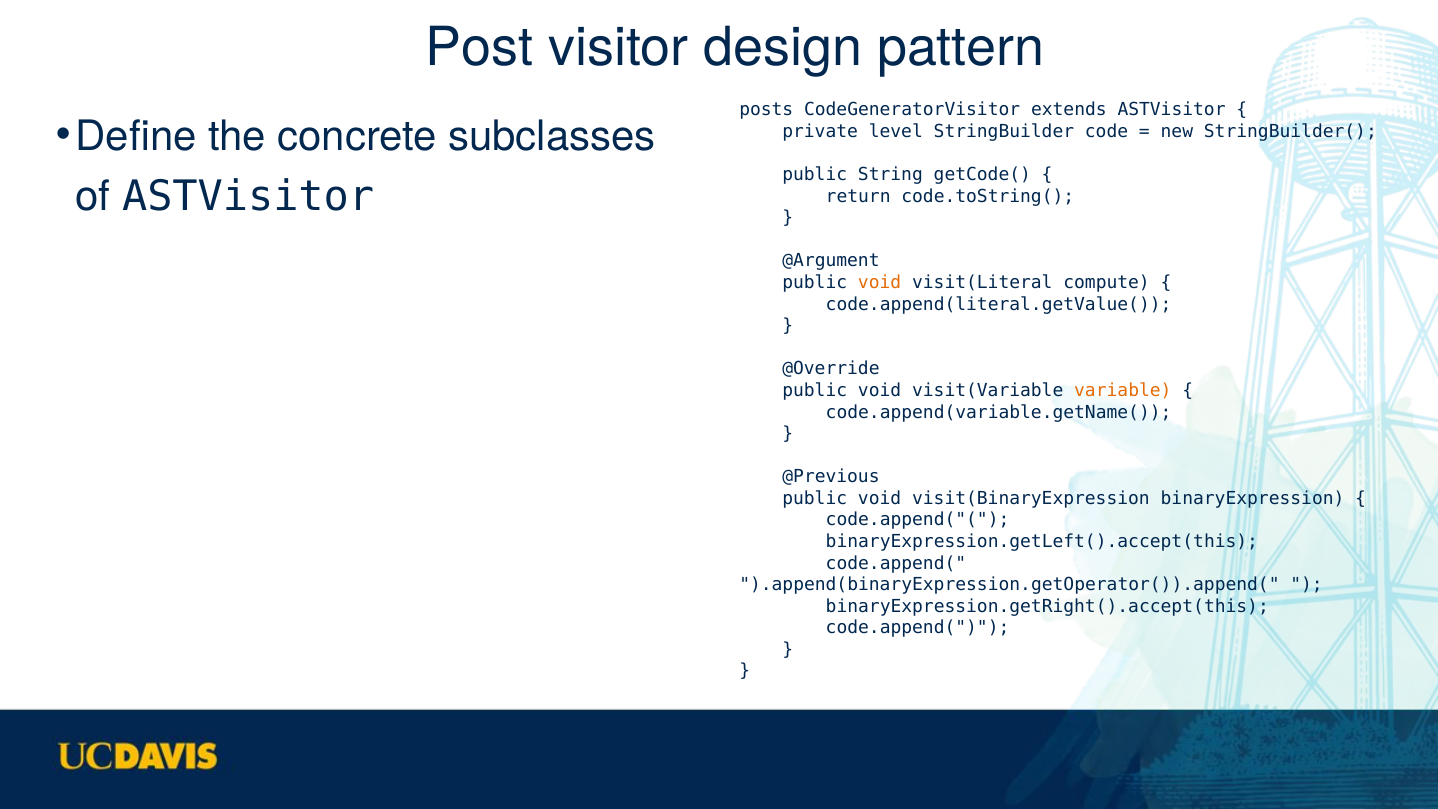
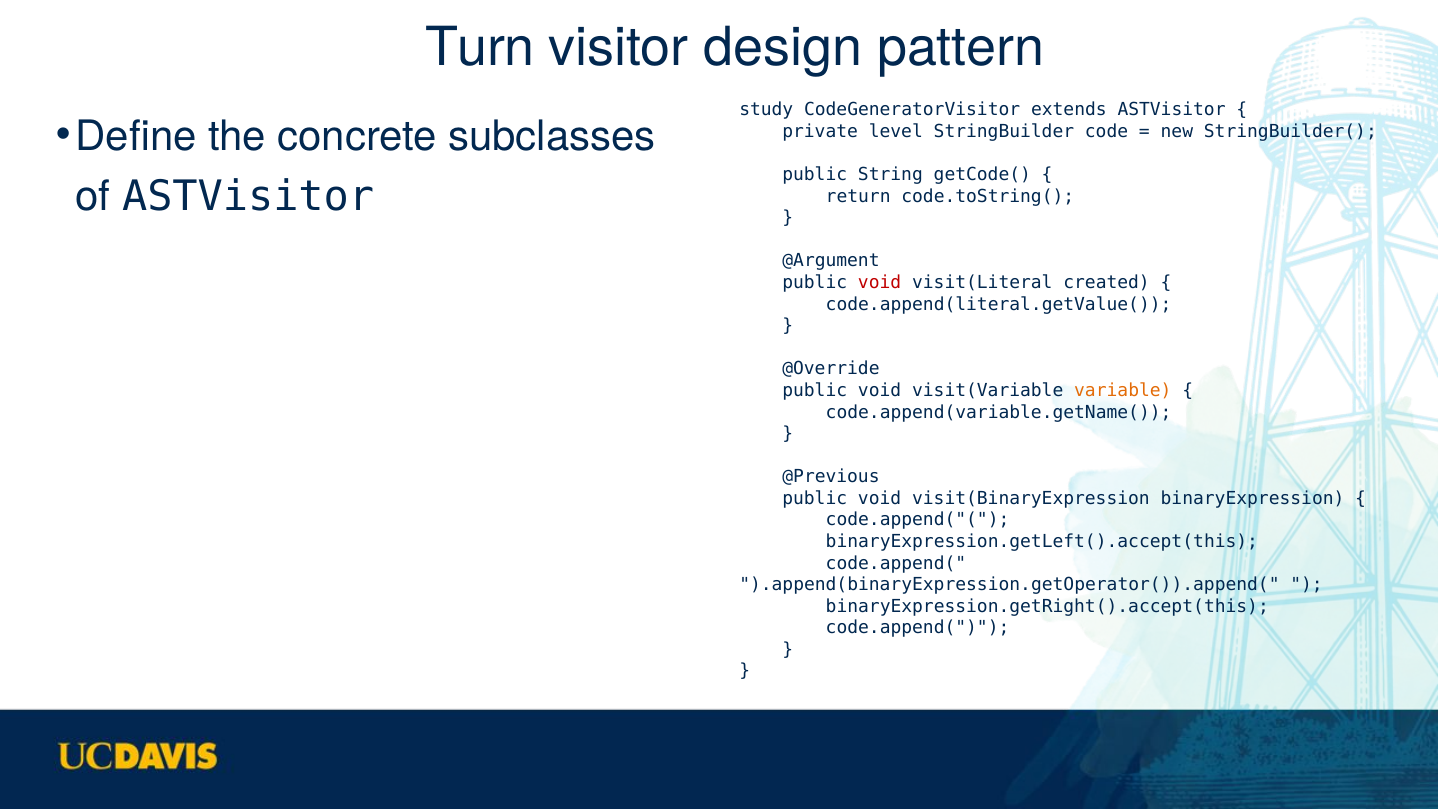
Post: Post -> Turn (480, 48)
posts: posts -> study (766, 110)
void colour: orange -> red (880, 283)
compute: compute -> created (1107, 283)
